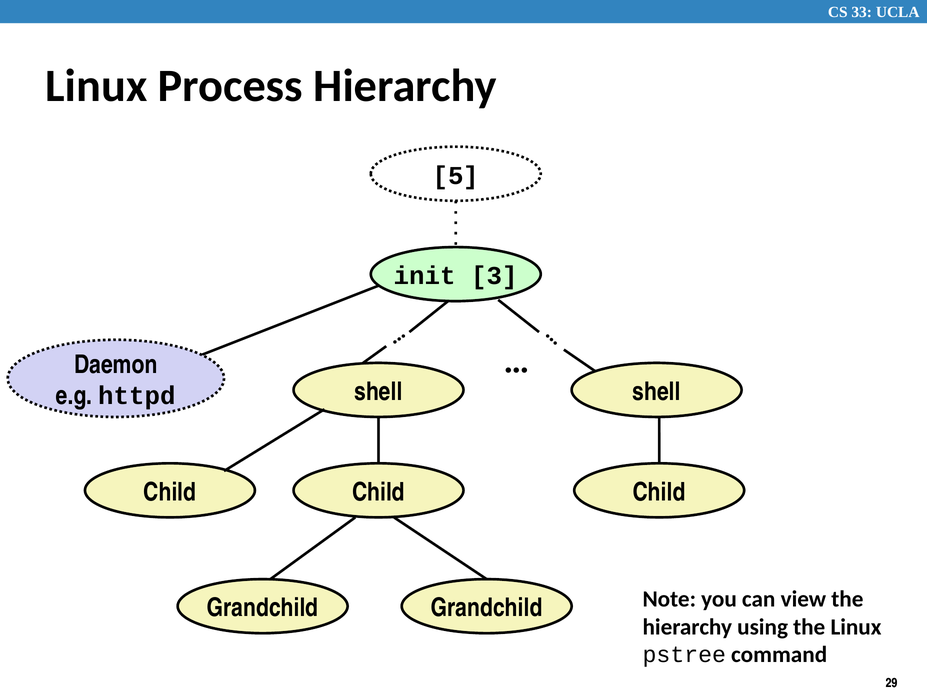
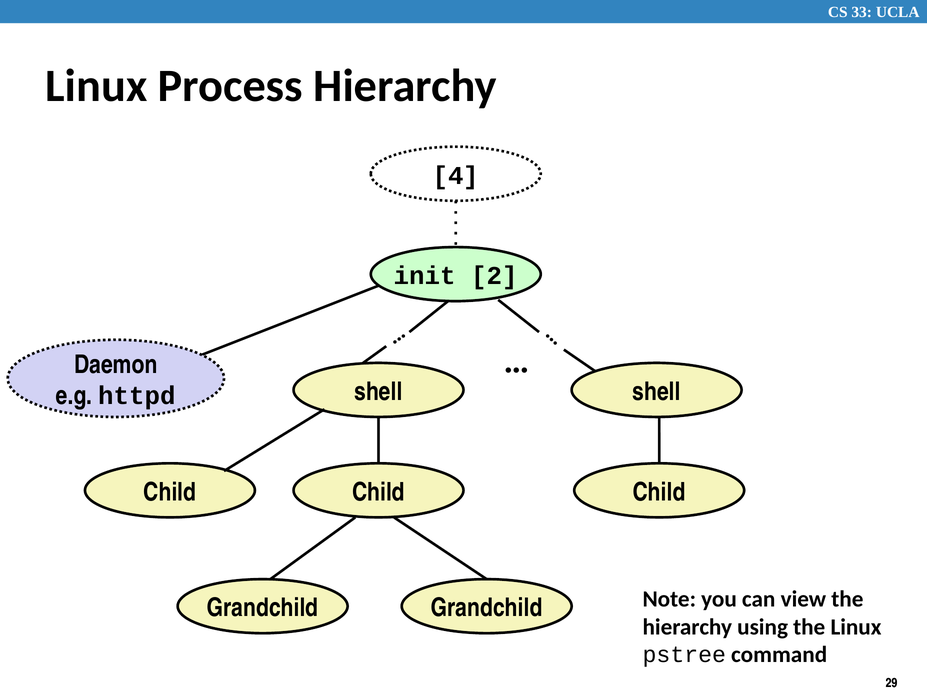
5: 5 -> 4 (456, 176)
3: 3 -> 2 (495, 276)
